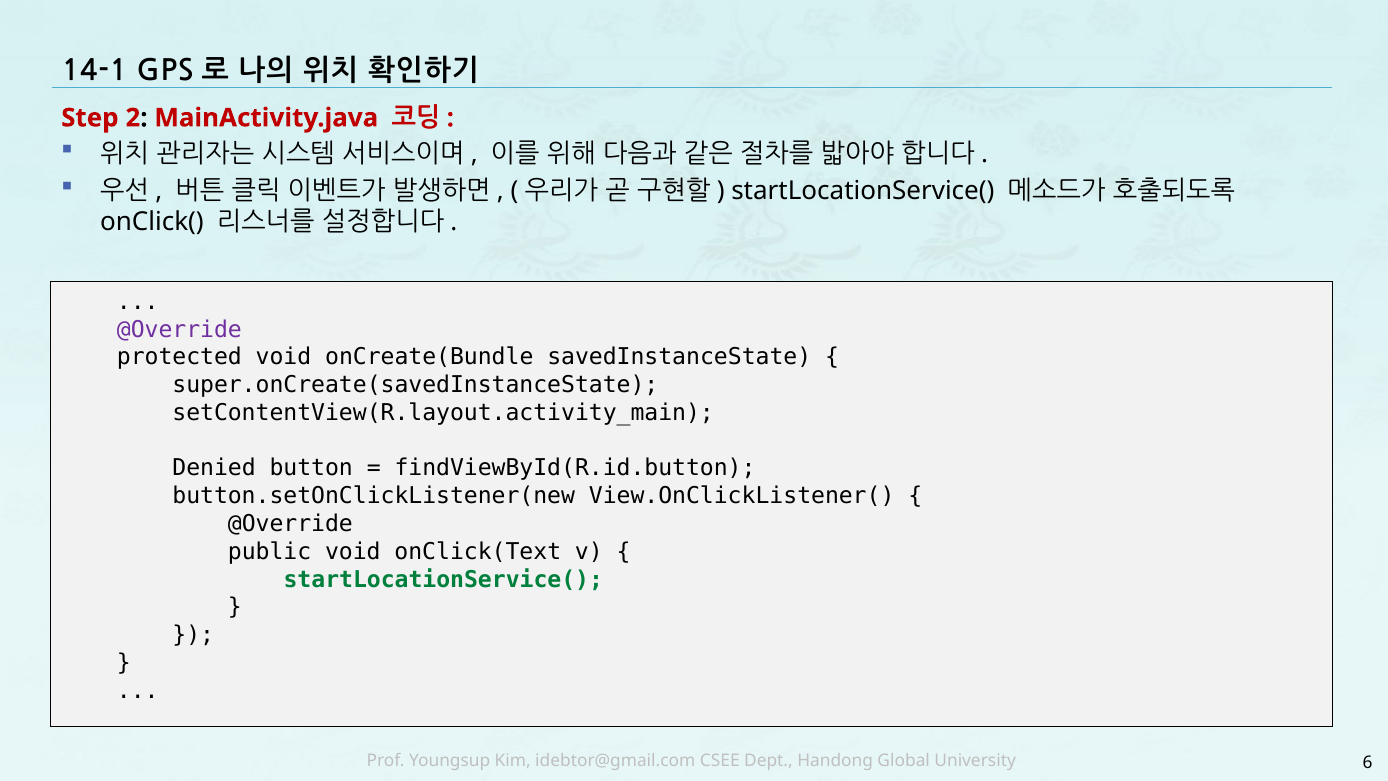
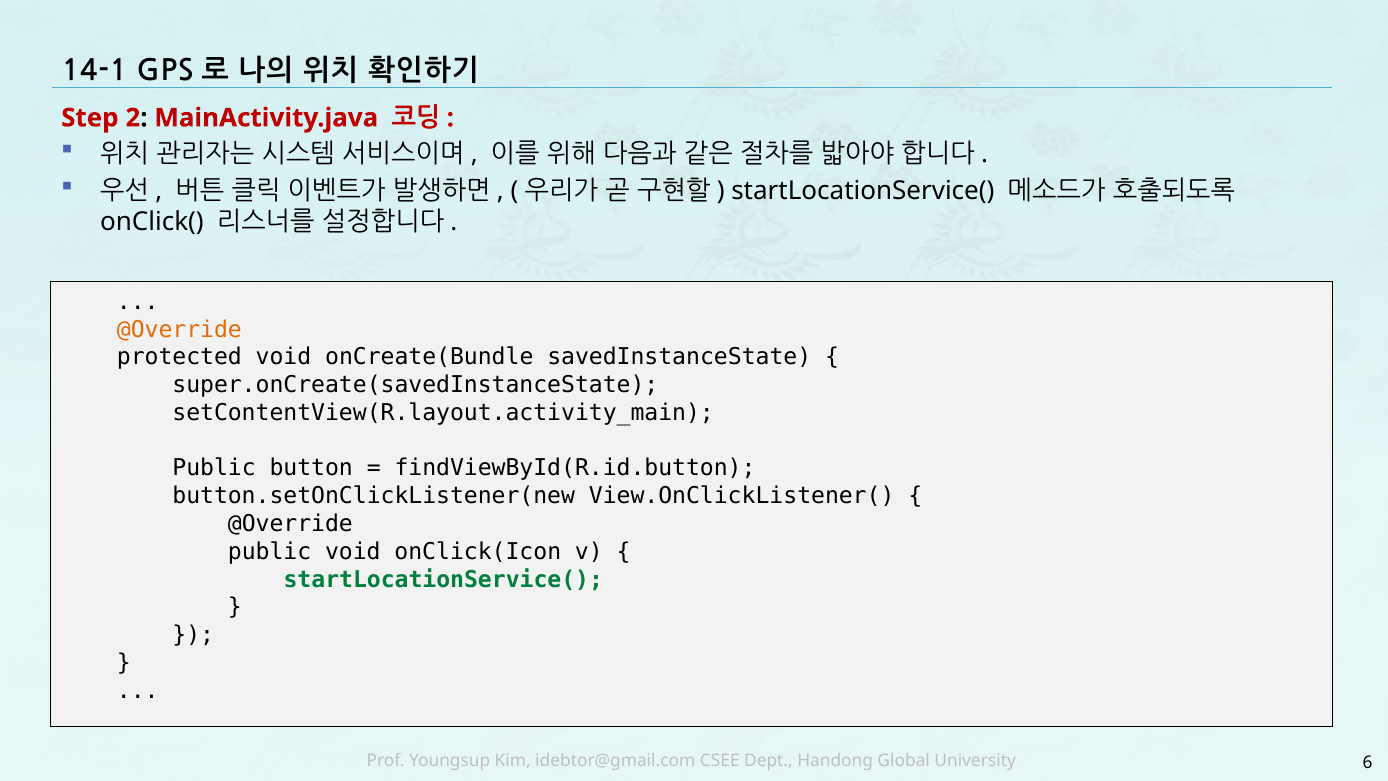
@Override colour: purple -> orange (179, 329)
Denied: Denied -> Public (214, 468)
onClick(Text: onClick(Text -> onClick(Icon (478, 551)
